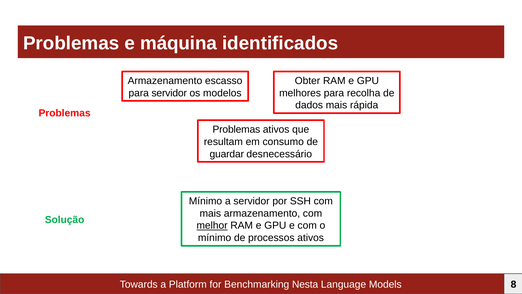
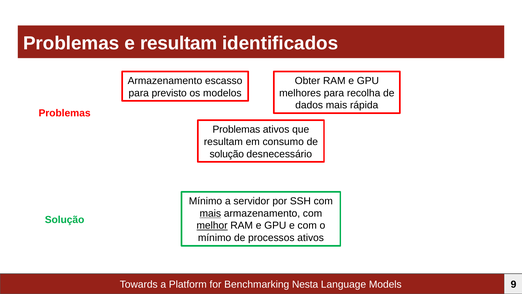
e máquina: máquina -> resultam (179, 43)
para servidor: servidor -> previsto (169, 93)
guardar: guardar -> solução (227, 154)
mais underline: none -> present (210, 213)
8: 8 -> 9 (514, 284)
